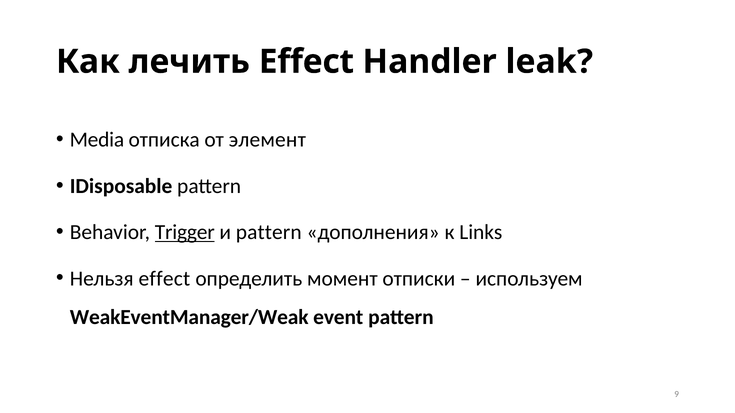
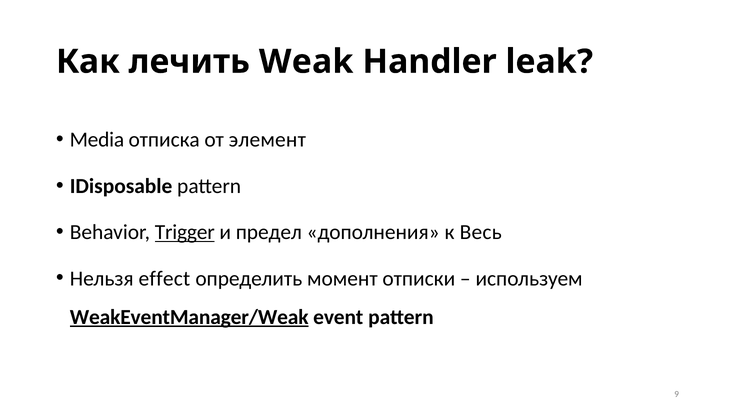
лечить Effect: Effect -> Weak (306, 62)
и pattern: pattern -> предел (269, 233)
Links: Links -> Весь (481, 233)
WeakEventManager/Weak underline: none -> present (189, 317)
